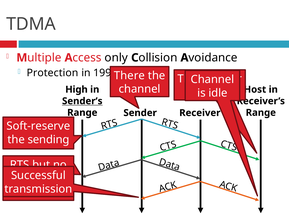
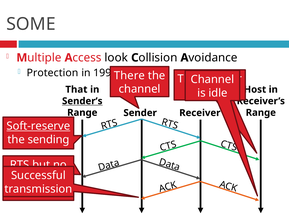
TDMA: TDMA -> SOME (31, 24)
only: only -> look (116, 58)
High: High -> That (76, 89)
Soft-reserve underline: none -> present (38, 126)
